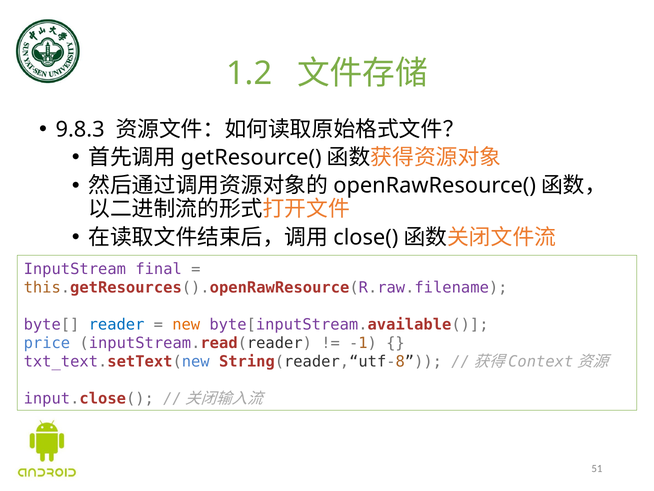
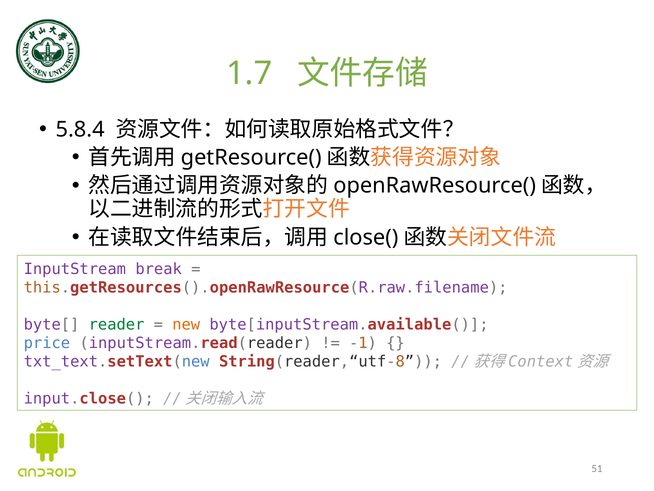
1.2: 1.2 -> 1.7 (249, 73)
9.8.3: 9.8.3 -> 5.8.4 (80, 129)
final: final -> break (159, 269)
reader colour: blue -> green (117, 324)
